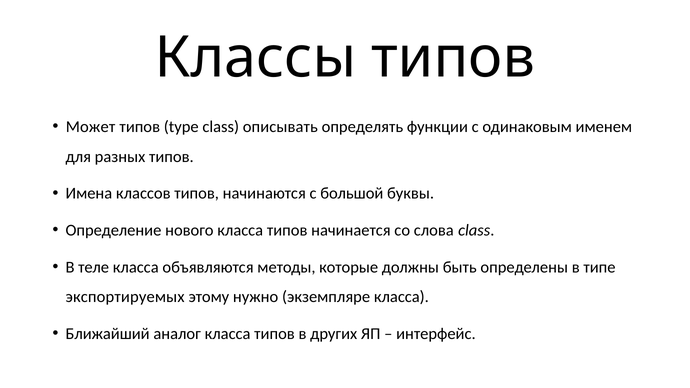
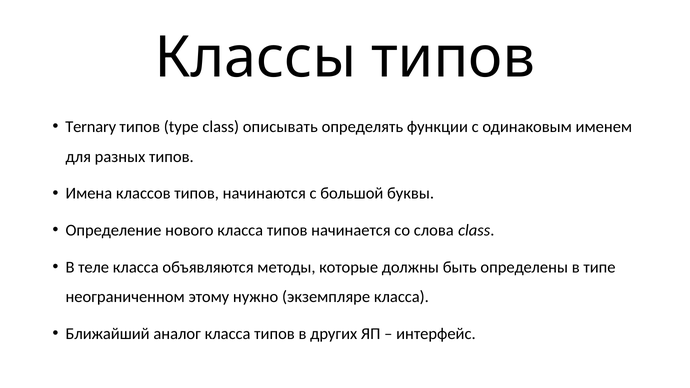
Может: Может -> Ternary (91, 127)
экспортируемых: экспортируемых -> неограниченном (125, 297)
